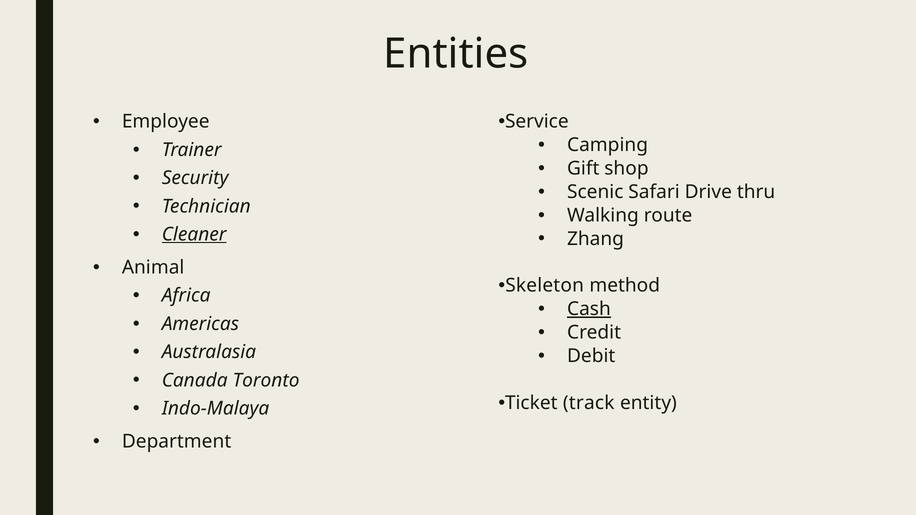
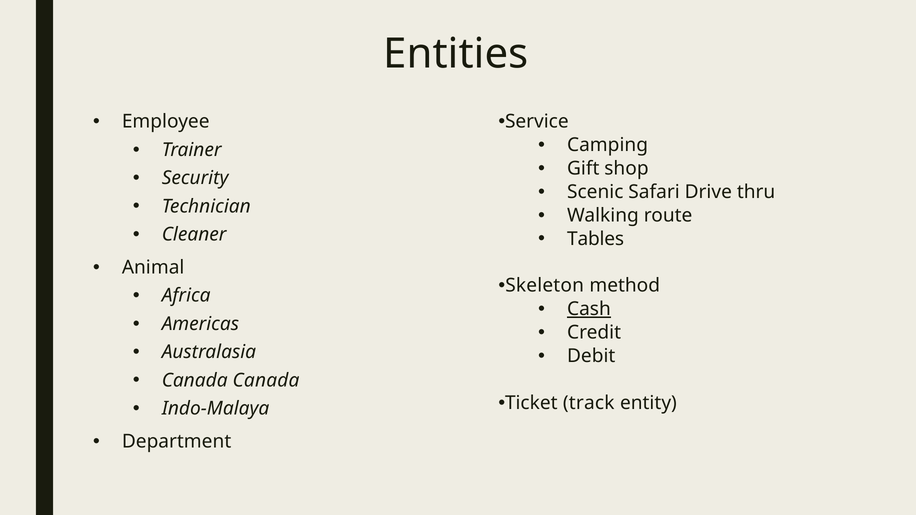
Cleaner underline: present -> none (194, 235)
Zhang: Zhang -> Tables (596, 239)
Canada Toronto: Toronto -> Canada (266, 380)
